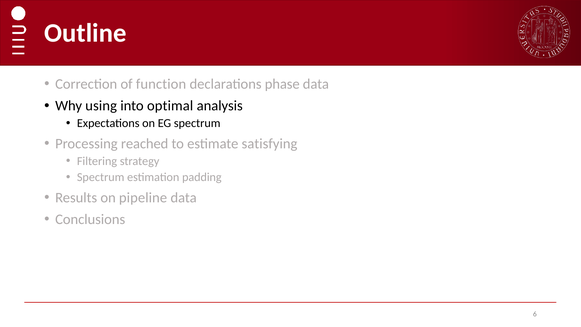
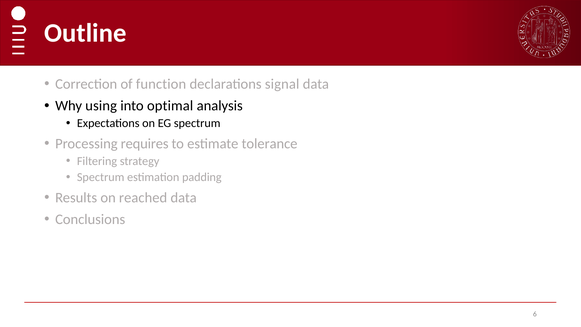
phase: phase -> signal (282, 84)
reached: reached -> requires (145, 144)
satisfying: satisfying -> tolerance (270, 144)
pipeline: pipeline -> reached (143, 198)
